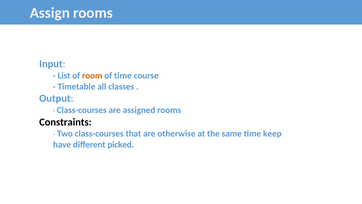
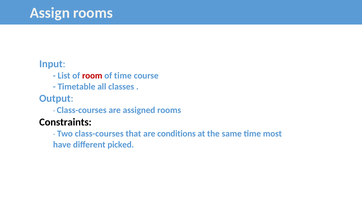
room colour: orange -> red (92, 76)
otherwise: otherwise -> conditions (176, 133)
keep: keep -> most (272, 133)
